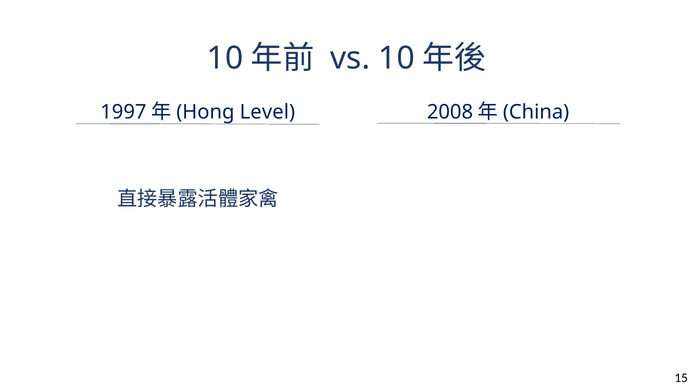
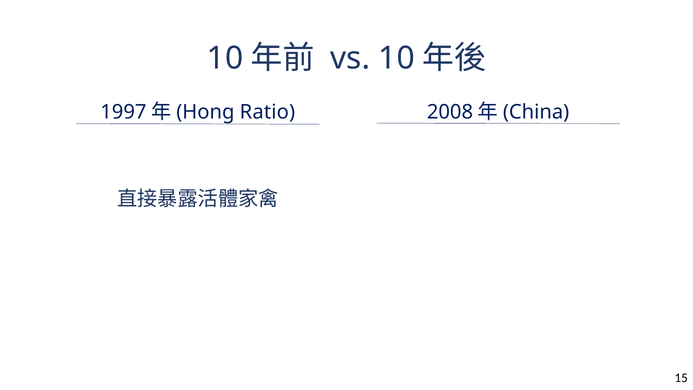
Level: Level -> Ratio (267, 112)
